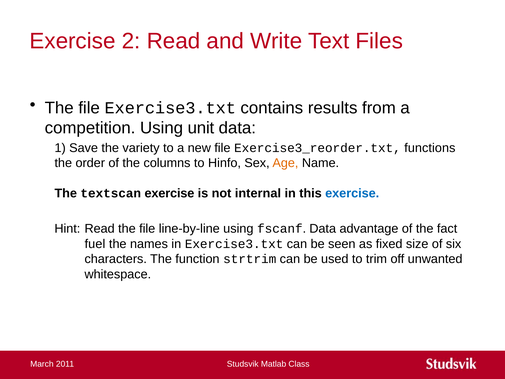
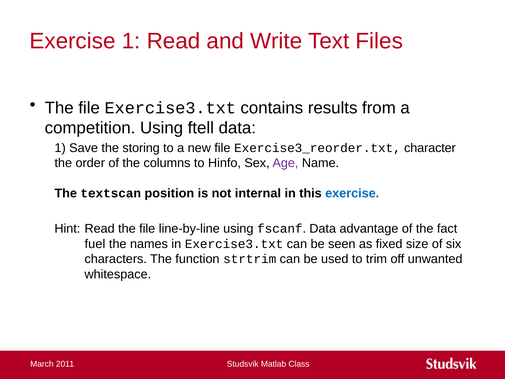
Exercise 2: 2 -> 1 (131, 41)
unit: unit -> ftell (201, 128)
variety: variety -> storing (141, 148)
functions: functions -> character (430, 148)
Age colour: orange -> purple (285, 163)
textscan exercise: exercise -> position (169, 193)
